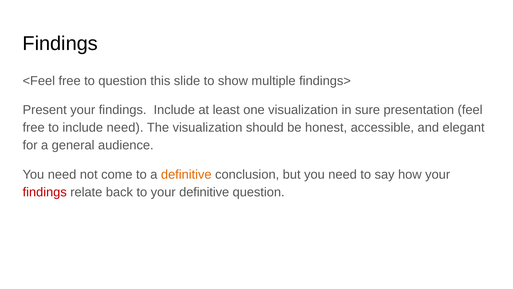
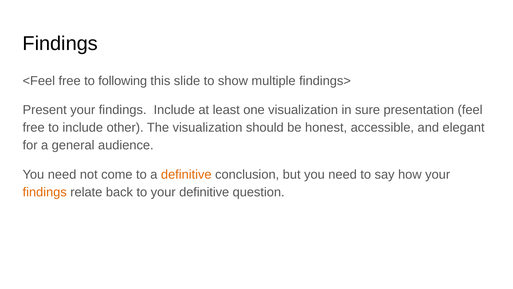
to question: question -> following (123, 81)
include need: need -> other (125, 127)
findings colour: red -> orange (45, 192)
